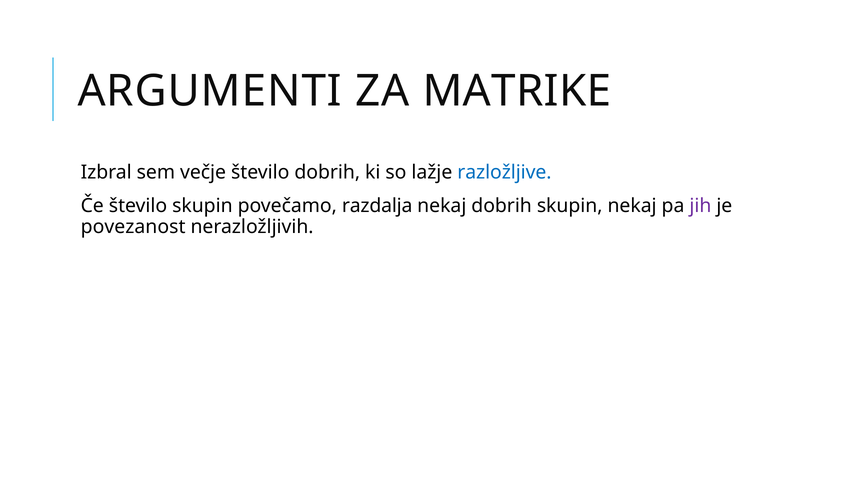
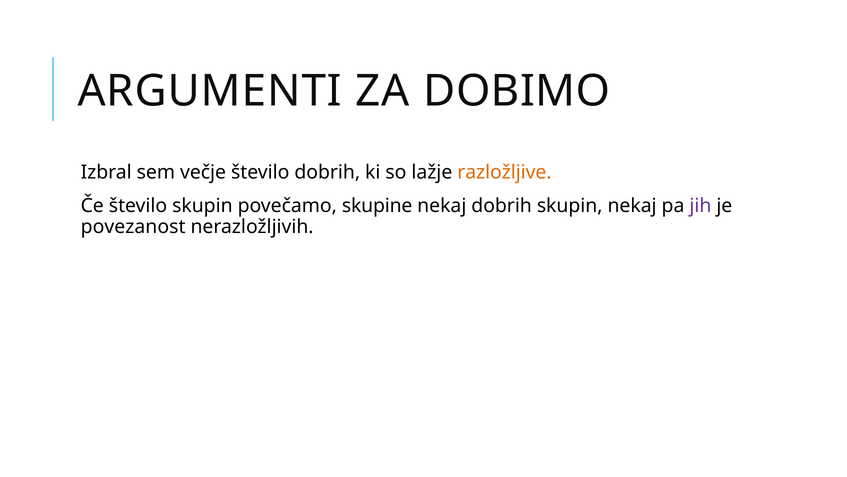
MATRIKE: MATRIKE -> DOBIMO (517, 91)
razložljive colour: blue -> orange (504, 172)
razdalja: razdalja -> skupine (377, 206)
